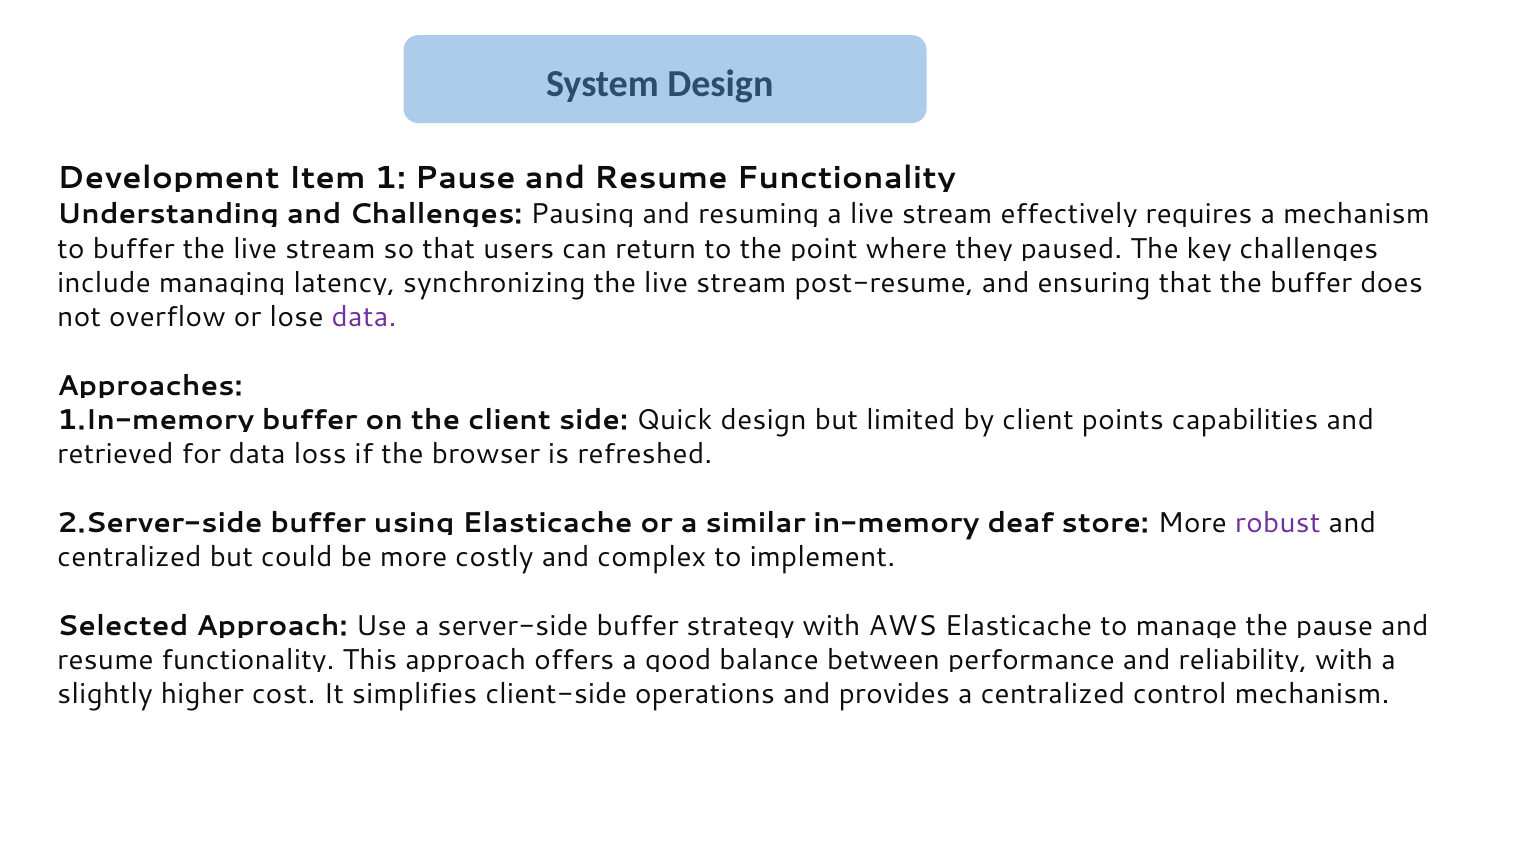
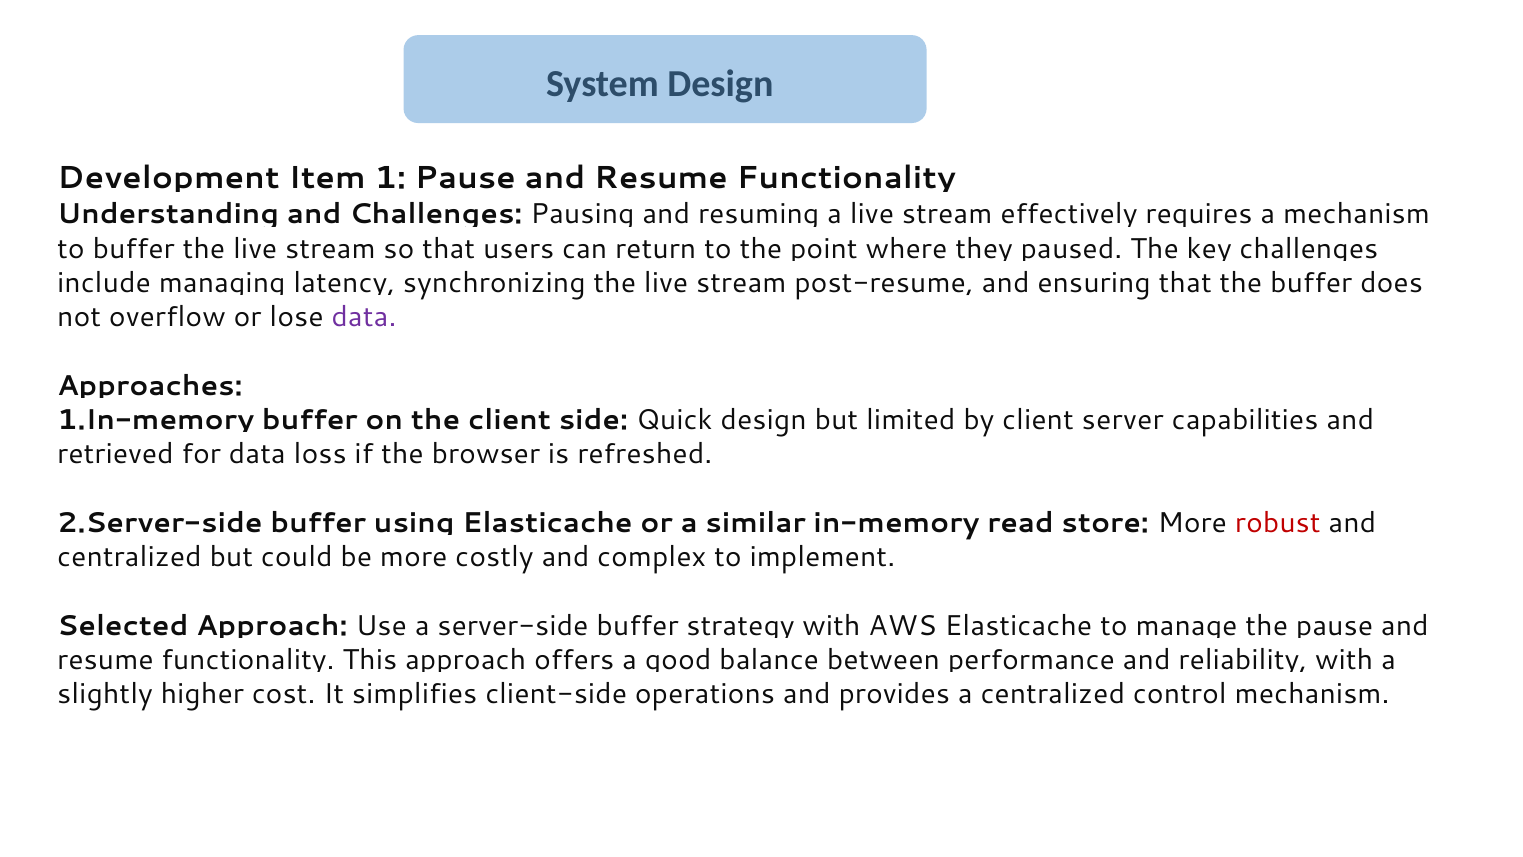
points: points -> server (1123, 420)
deaf: deaf -> read (1021, 523)
robust colour: purple -> red (1278, 523)
